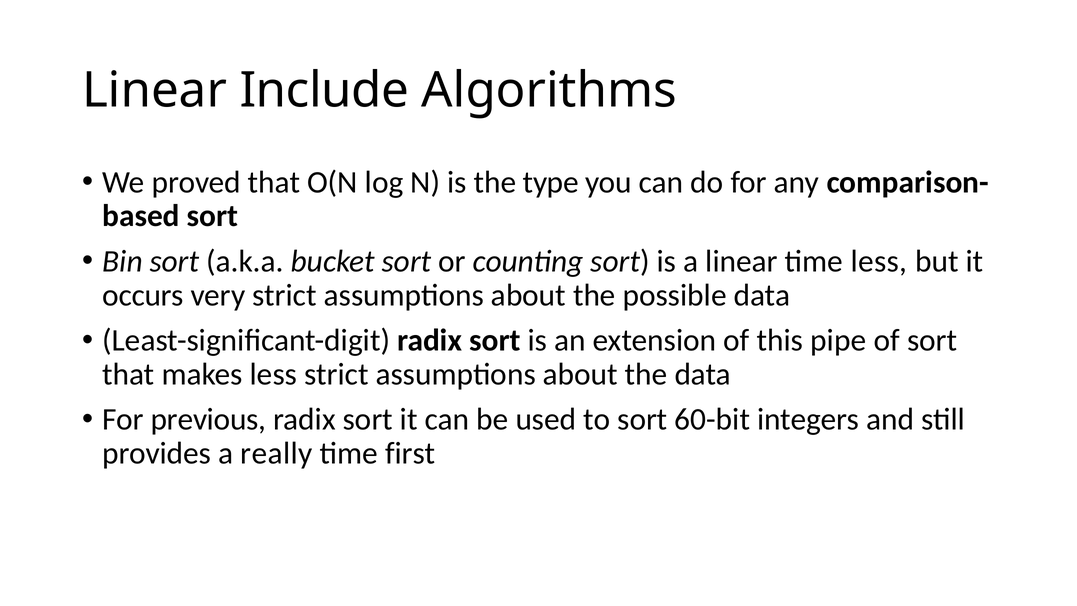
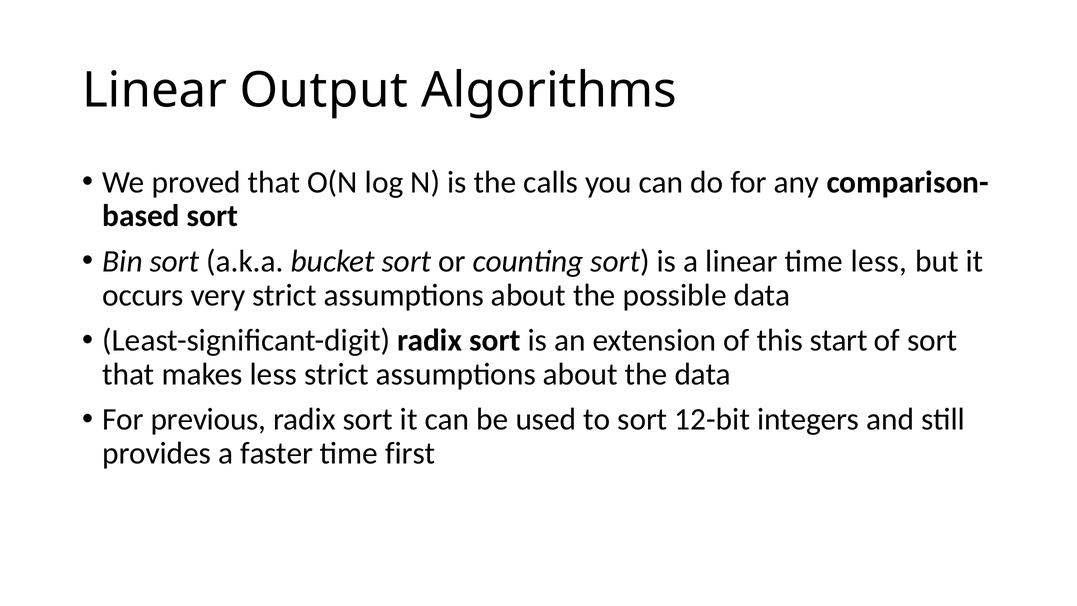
Include: Include -> Output (324, 90)
type: type -> calls (551, 182)
pipe: pipe -> start (839, 340)
60-bit: 60-bit -> 12-bit (712, 419)
really: really -> faster (277, 453)
